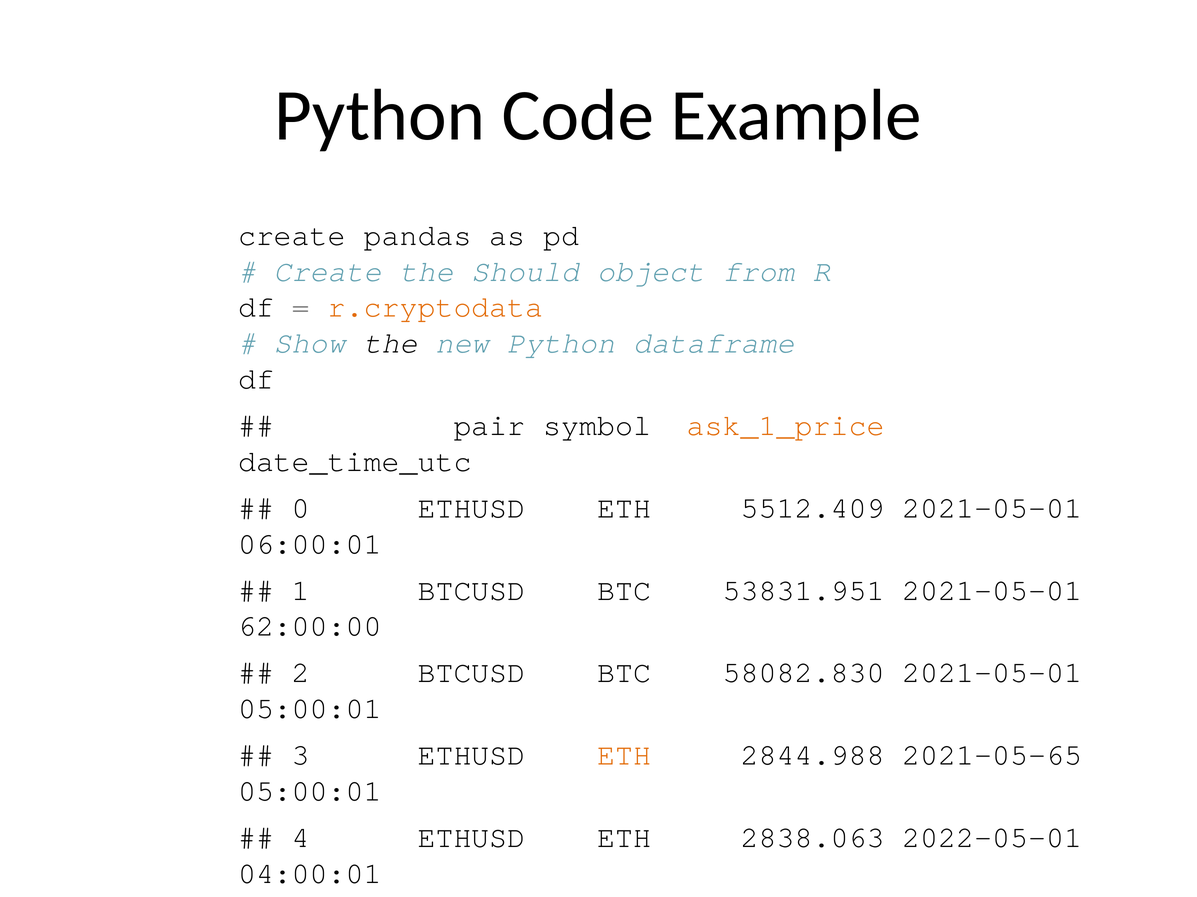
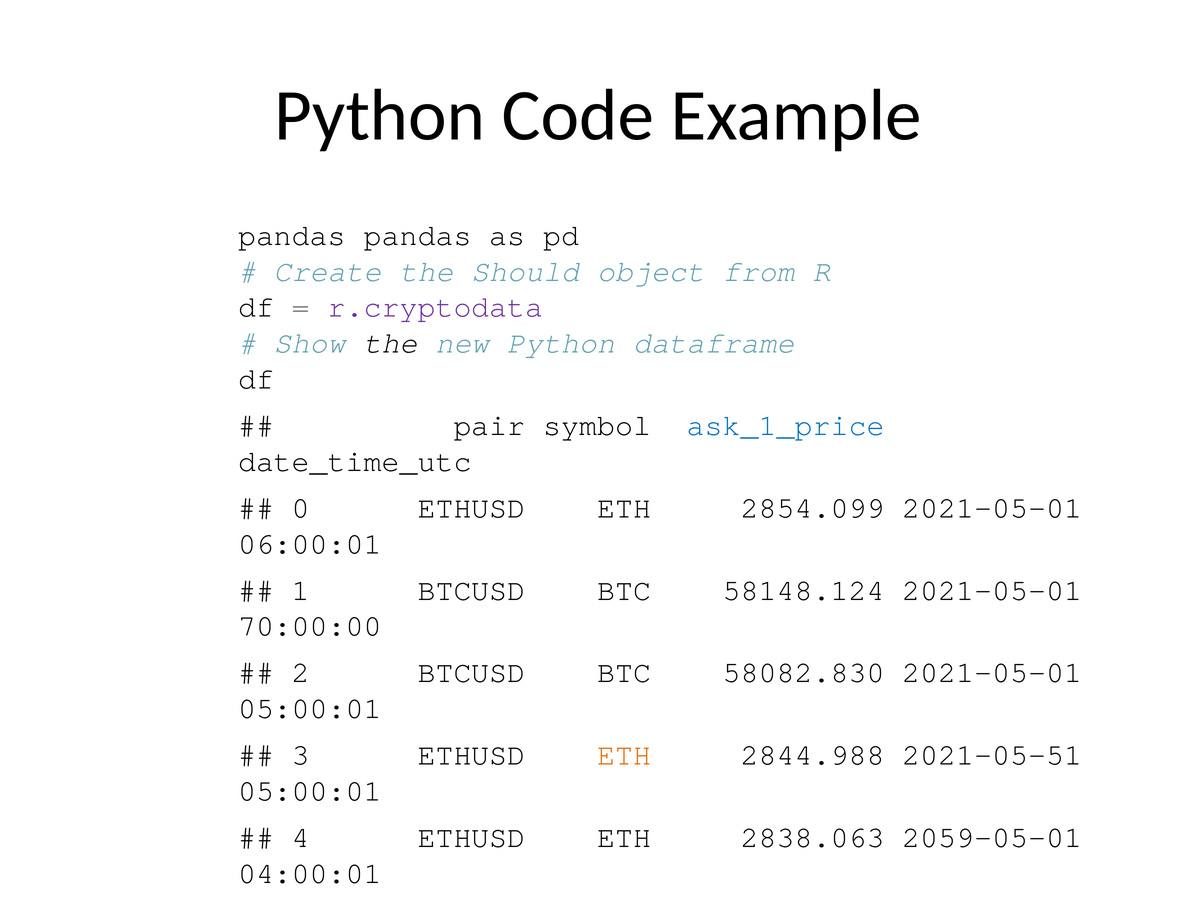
create: create -> pandas (292, 236)
r.cryptodata colour: orange -> purple (436, 307)
ask_1_price colour: orange -> blue (786, 426)
5512.409: 5512.409 -> 2854.099 (813, 508)
53831.951: 53831.951 -> 58148.124 (804, 591)
62:00:00: 62:00:00 -> 70:00:00 (310, 627)
2021-05-65: 2021-05-65 -> 2021-05-51 (992, 756)
2022-05-01: 2022-05-01 -> 2059-05-01 (992, 838)
